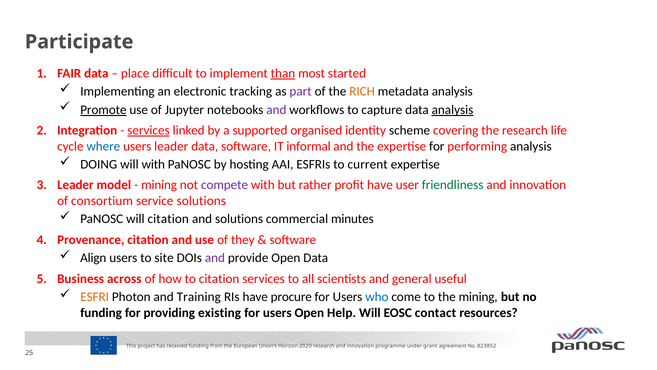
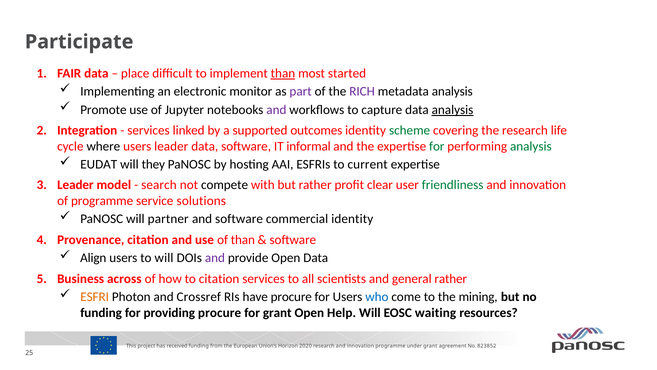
tracking: tracking -> monitor (251, 91)
RICH colour: orange -> purple (362, 91)
Promote underline: present -> none (103, 110)
services underline: present -> none (149, 130)
organised: organised -> outcomes (316, 130)
scheme colour: black -> green (410, 130)
where colour: blue -> black (103, 146)
for colour: black -> green (437, 146)
analysis colour: black -> green (531, 146)
DOING: DOING -> EUDAT (99, 164)
will with: with -> they (153, 164)
mining: mining -> search (159, 185)
compete colour: purple -> black (225, 185)
profit have: have -> clear (380, 185)
of consortium: consortium -> programme (102, 201)
will citation: citation -> partner (168, 219)
and solutions: solutions -> software (239, 219)
commercial minutes: minutes -> identity (352, 219)
of they: they -> than (243, 240)
to site: site -> will (164, 258)
general useful: useful -> rather (451, 278)
Training: Training -> Crossref (199, 297)
providing existing: existing -> procure (220, 312)
users: users -> grant (277, 312)
contact: contact -> waiting (436, 312)
